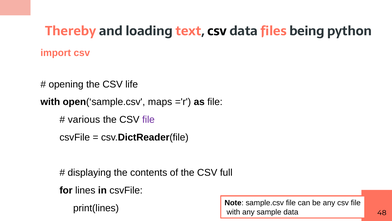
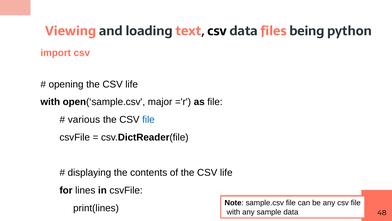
Thereby: Thereby -> Viewing (71, 31)
maps: maps -> major (160, 102)
file colour: purple -> blue (148, 119)
of the CSV full: full -> life (226, 172)
